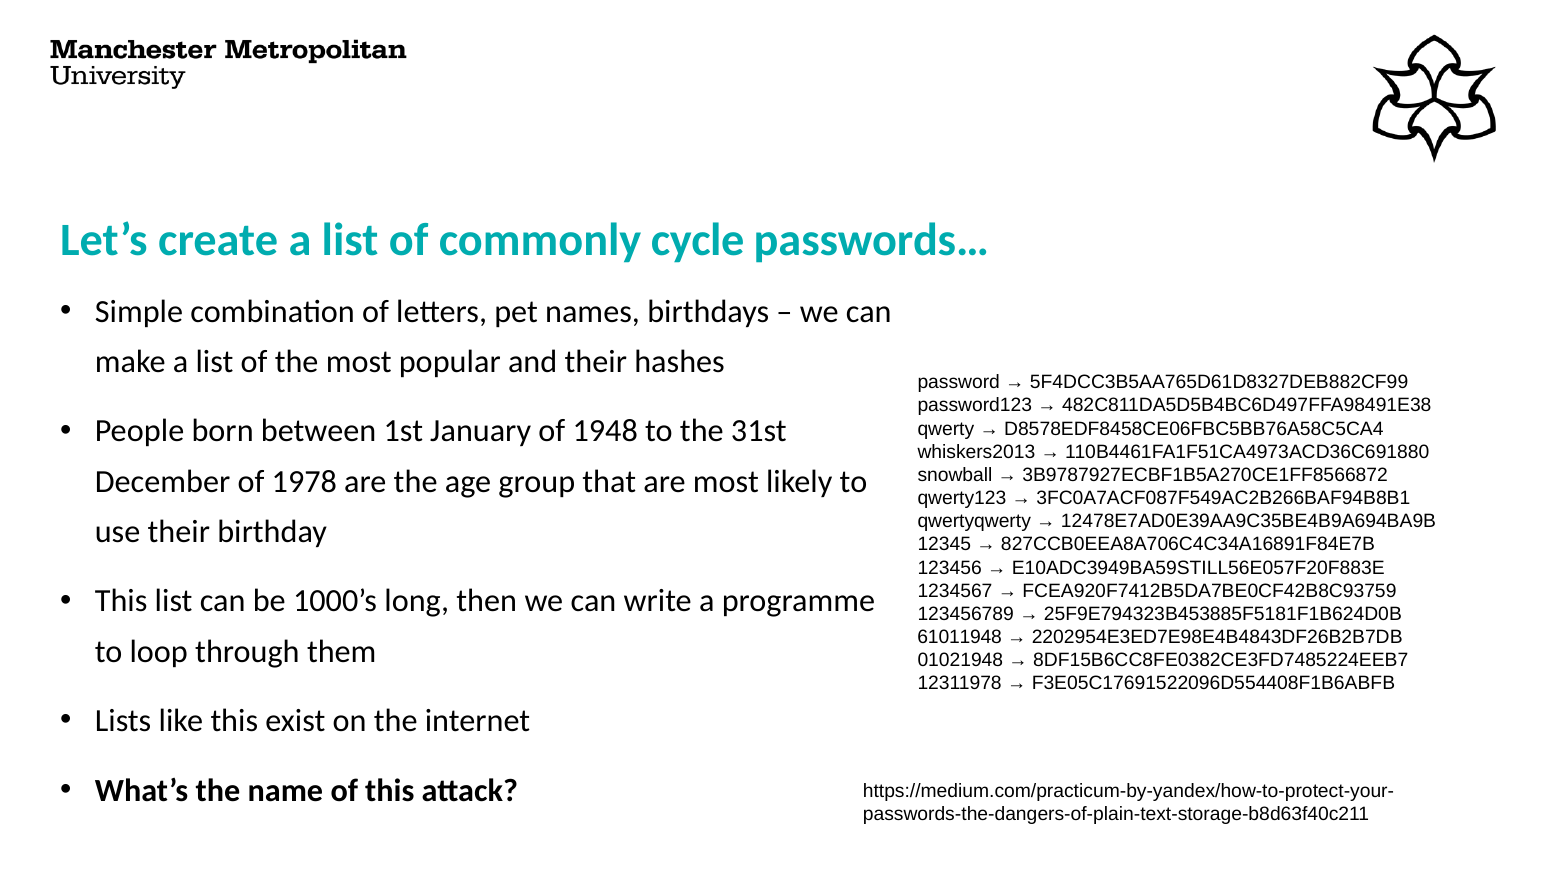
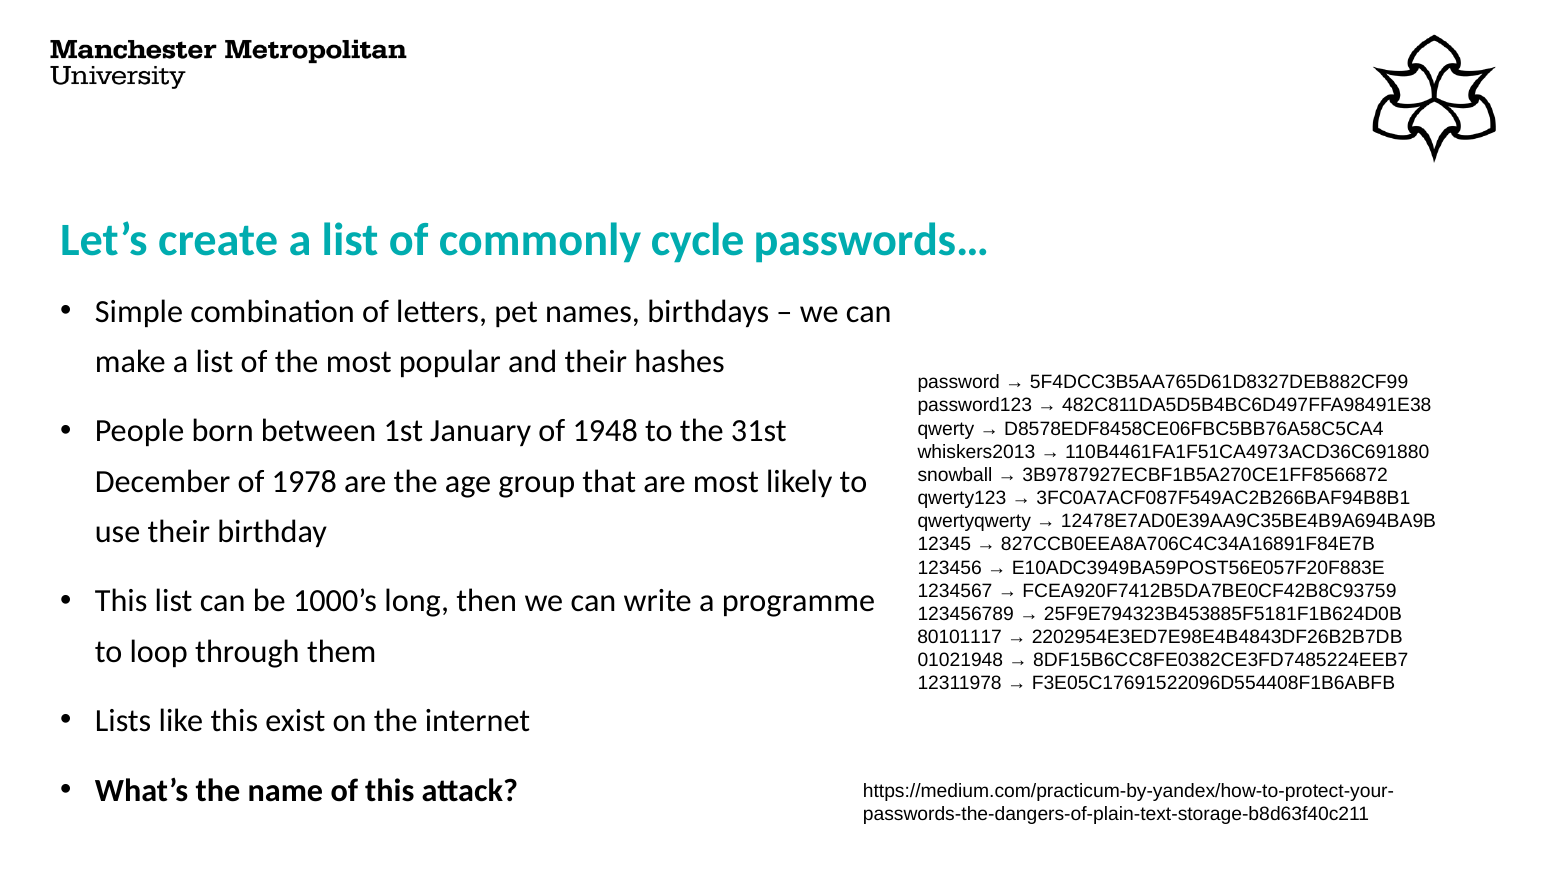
E10ADC3949BA59STILL56E057F20F883E: E10ADC3949BA59STILL56E057F20F883E -> E10ADC3949BA59POST56E057F20F883E (1198, 568)
61011948: 61011948 -> 80101117 (960, 637)
